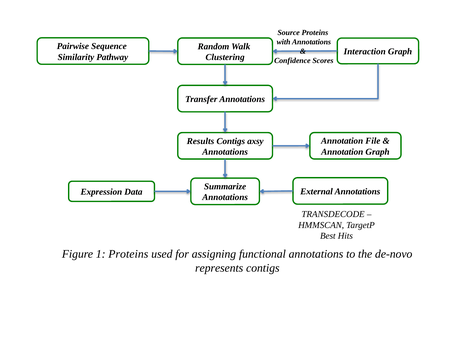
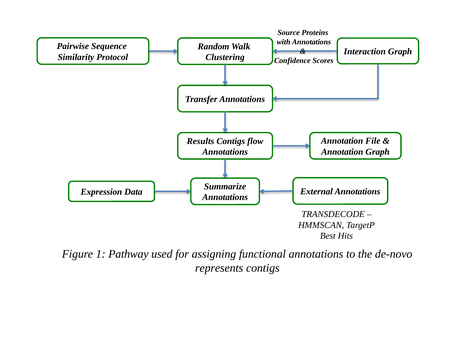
Pathway: Pathway -> Protocol (112, 57)
axsy: axsy -> flow (255, 141)
1 Proteins: Proteins -> Pathway (128, 254)
